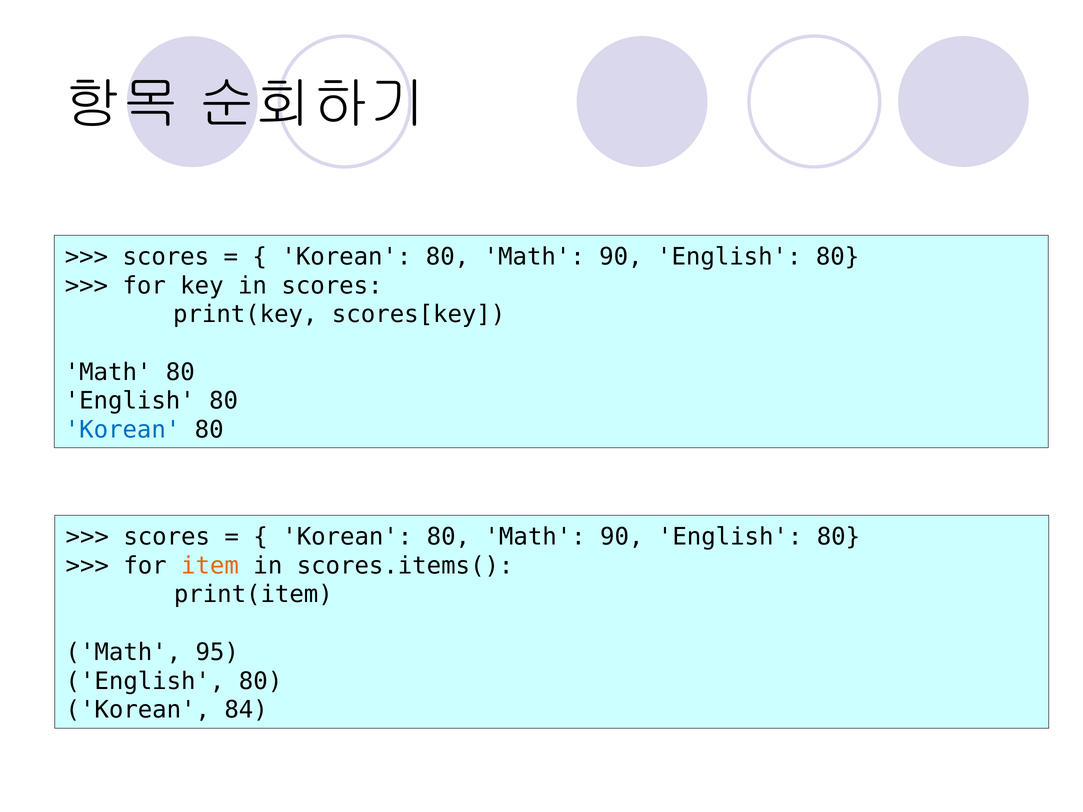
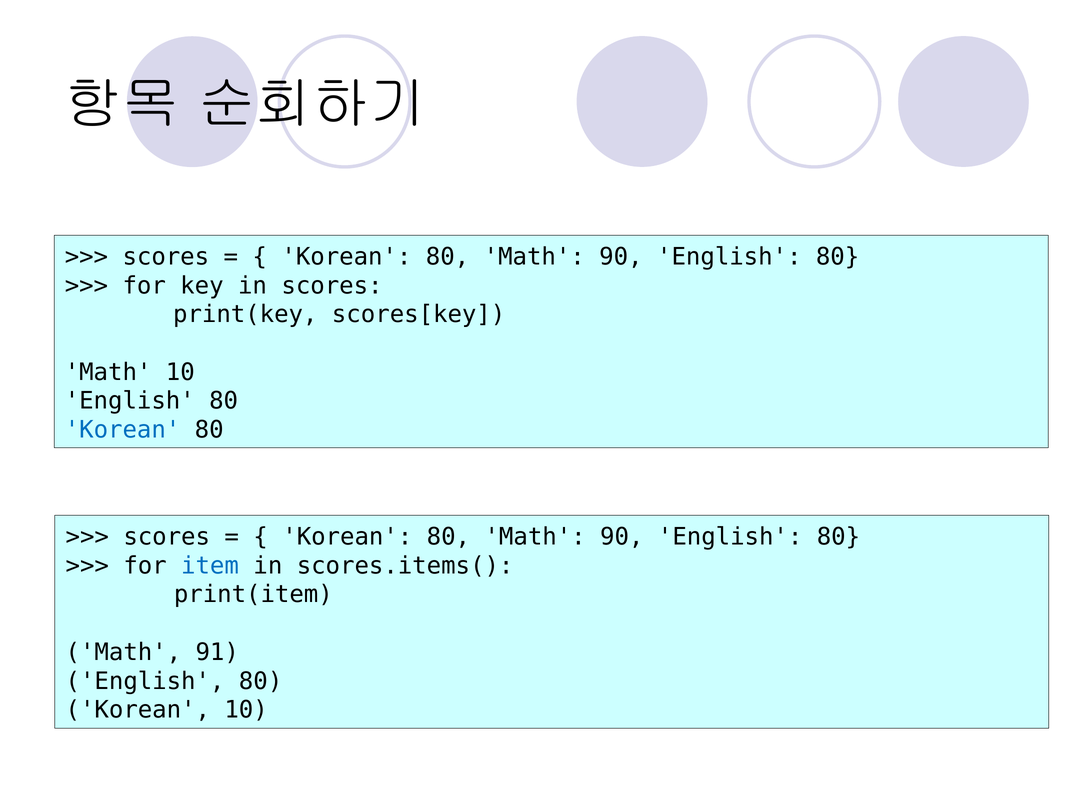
Math 80: 80 -> 10 (180, 372)
item colour: orange -> blue (210, 566)
95: 95 -> 91 (217, 652)
Korean 84: 84 -> 10 (246, 710)
